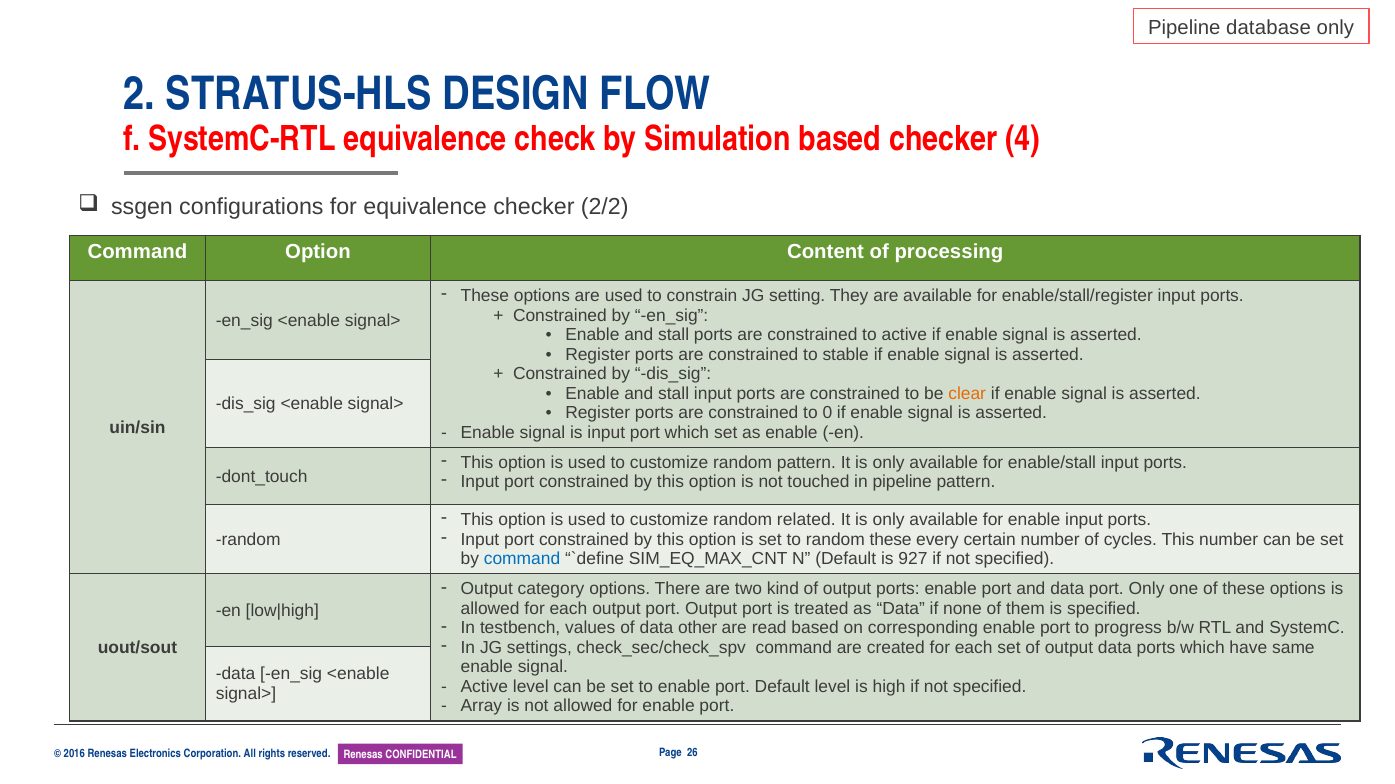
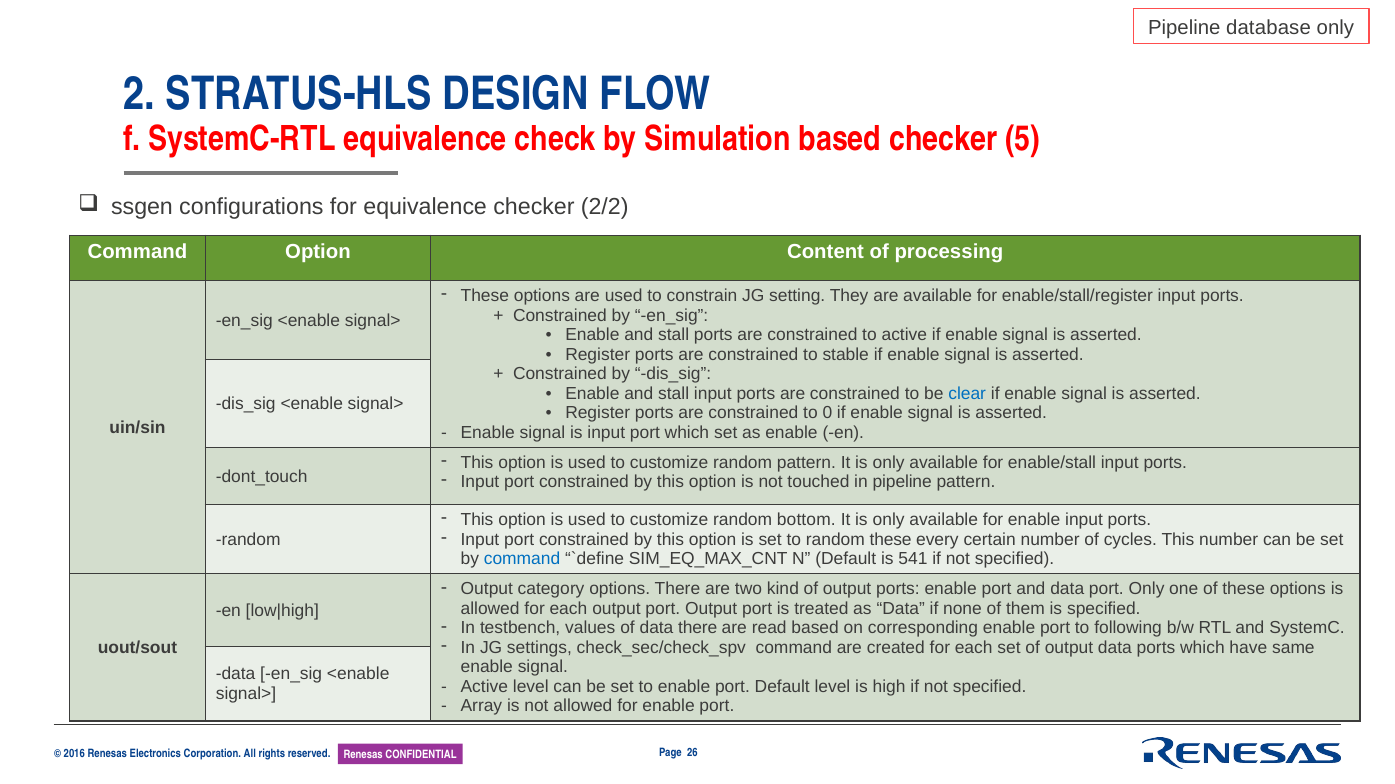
4: 4 -> 5 (1023, 139)
clear colour: orange -> blue (967, 394)
related: related -> bottom (806, 521)
927: 927 -> 541 (913, 560)
data other: other -> there (698, 629)
progress: progress -> following (1128, 629)
